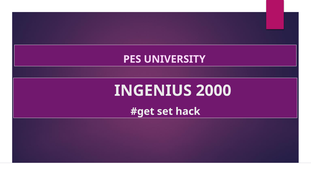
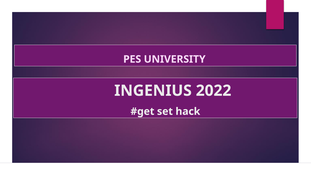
2000: 2000 -> 2022 (214, 91)
